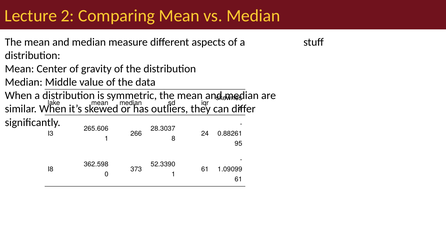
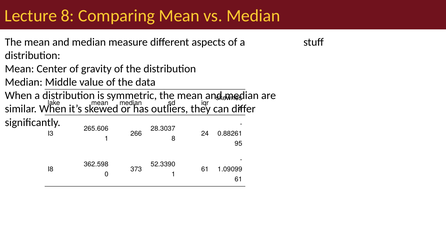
Lecture 2: 2 -> 8 (68, 16)
